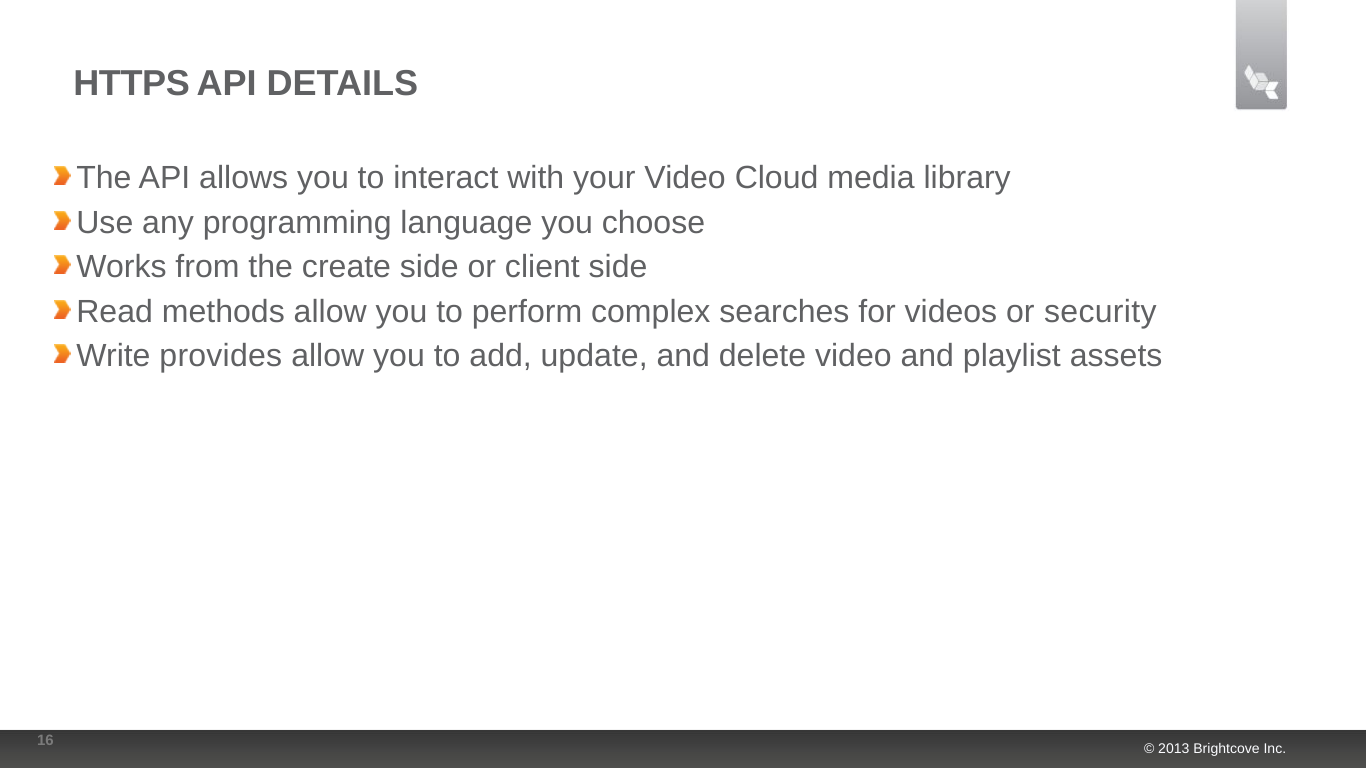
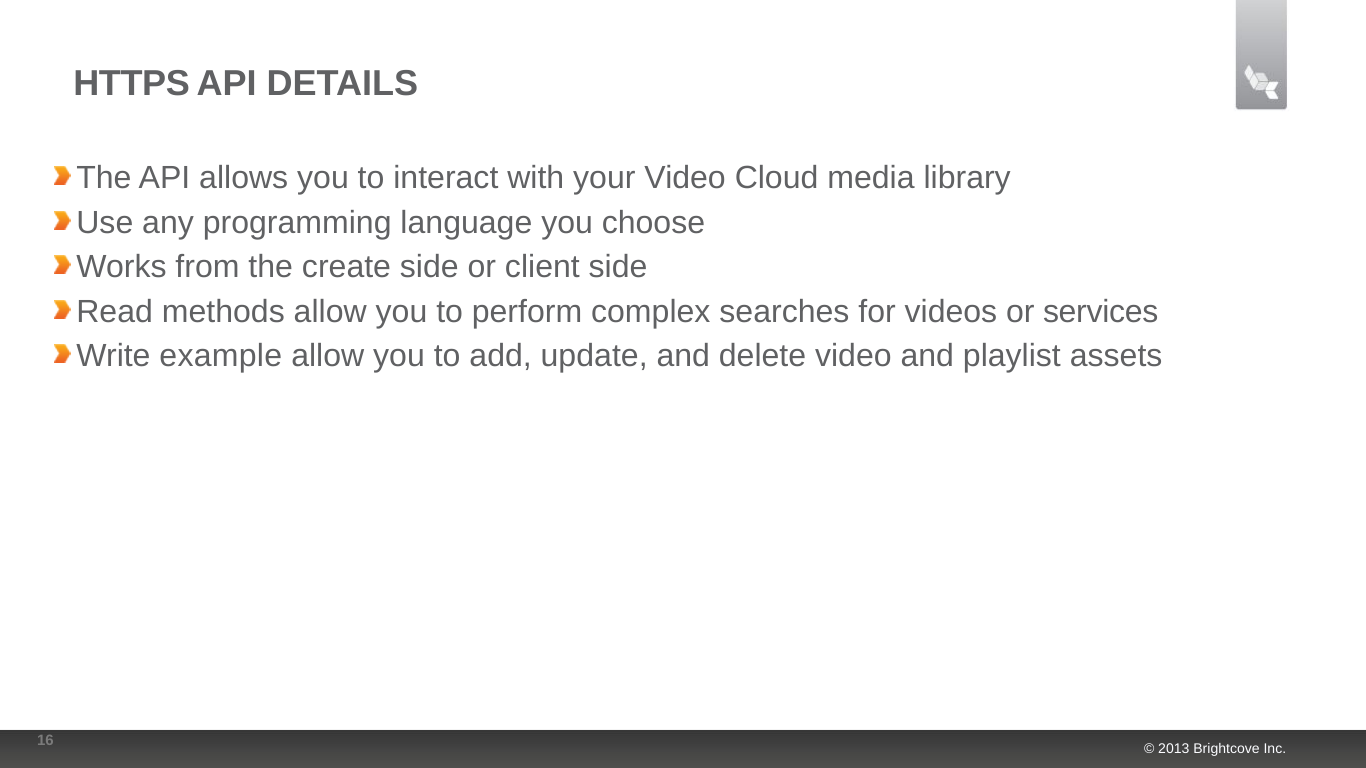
security: security -> services (1101, 312)
provides: provides -> example (221, 356)
